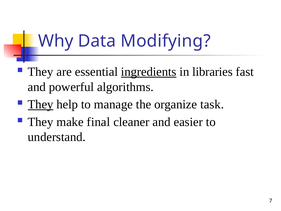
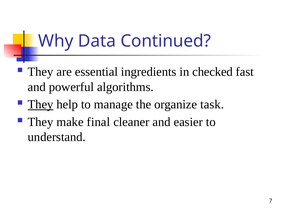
Modifying: Modifying -> Continued (166, 41)
ingredients underline: present -> none (149, 72)
libraries: libraries -> checked (213, 72)
